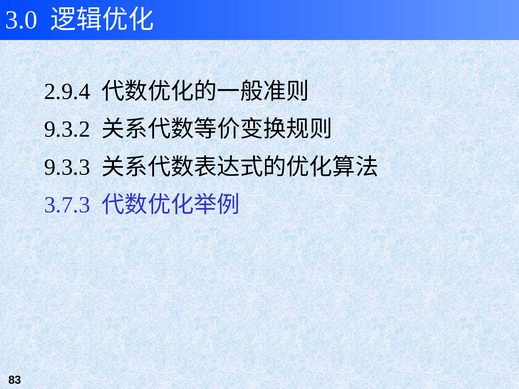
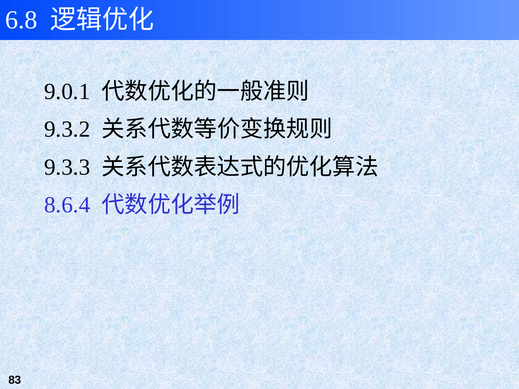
3.0: 3.0 -> 6.8 (21, 20)
2.9.4: 2.9.4 -> 9.0.1 (67, 92)
3.7.3: 3.7.3 -> 8.6.4 (67, 205)
